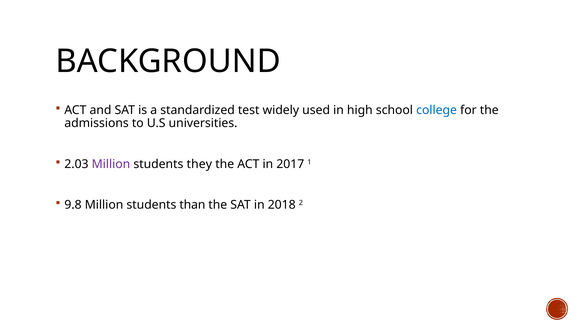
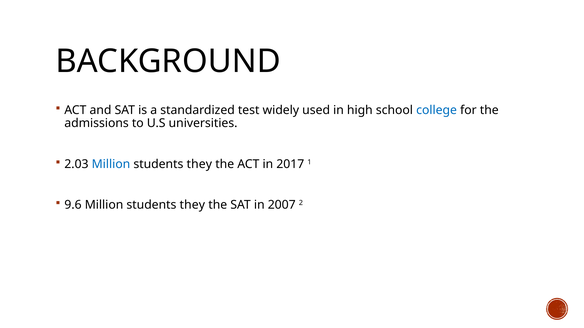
Million colour: purple -> blue (111, 164)
9.8: 9.8 -> 9.6 (73, 205)
than: than -> they (192, 205)
2018: 2018 -> 2007 (282, 205)
